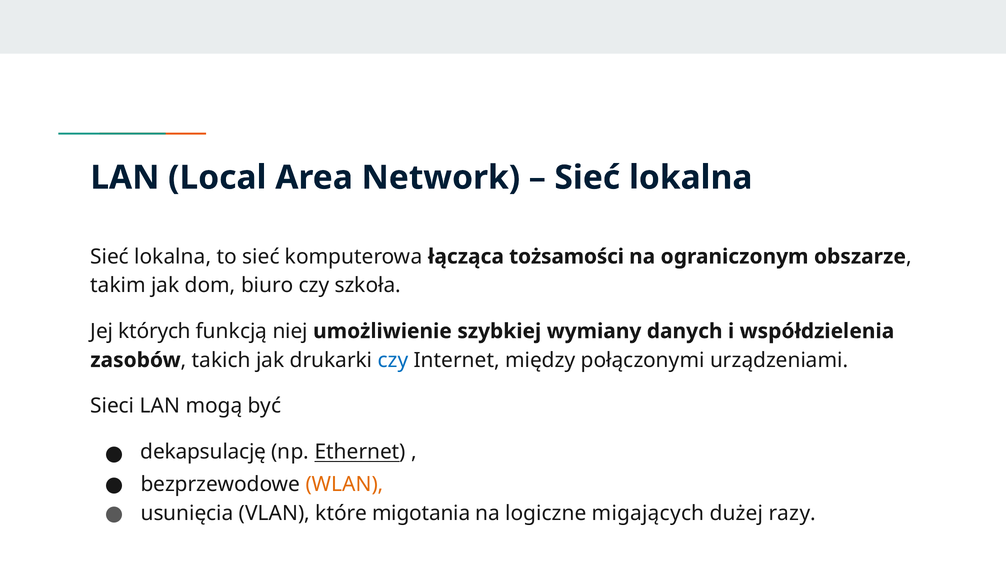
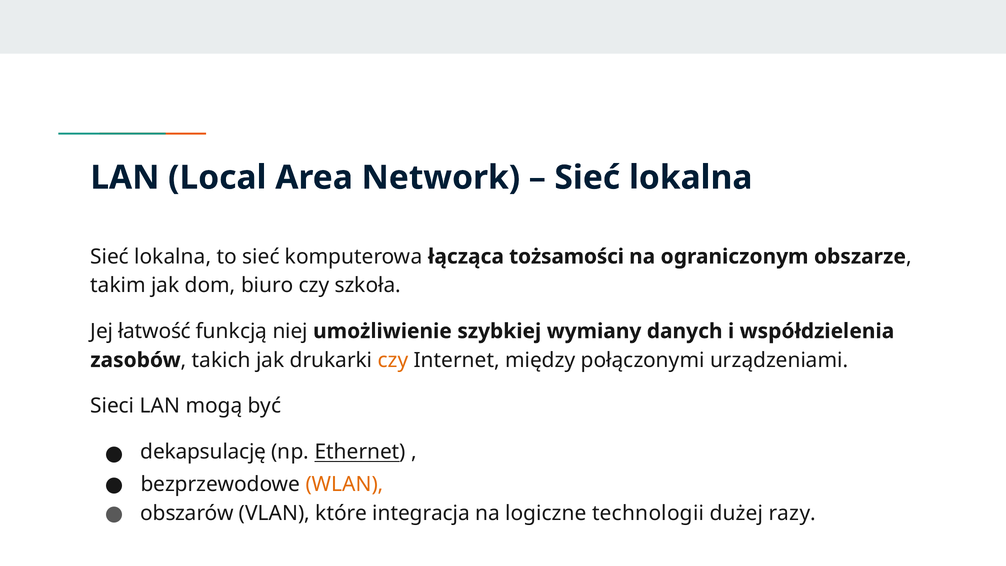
których: których -> łatwość (155, 331)
czy colour: blue -> orange (393, 360)
usunięcia: usunięcia -> obszarów (187, 513)
migotania: migotania -> integracja (421, 513)
migających: migających -> technologii (648, 513)
